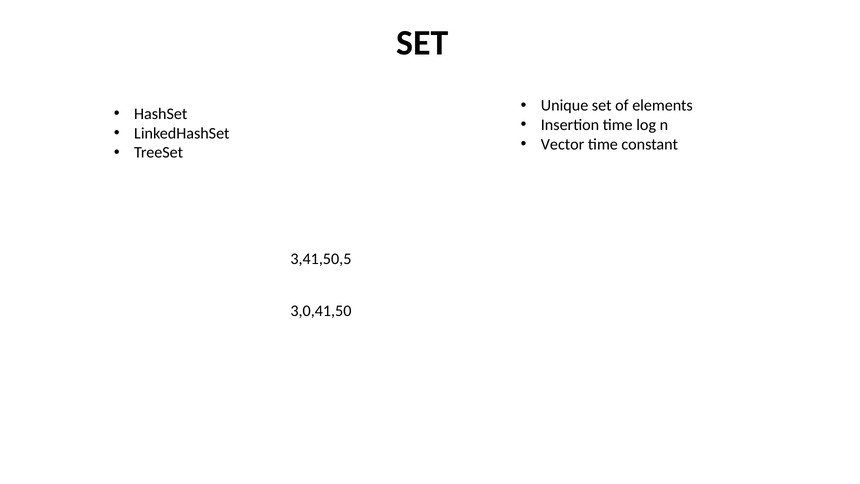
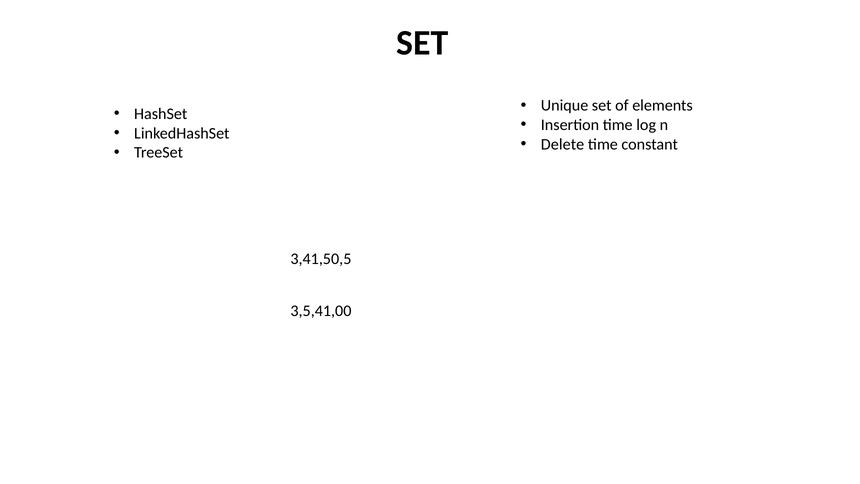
Vector: Vector -> Delete (563, 144)
3,0,41,50: 3,0,41,50 -> 3,5,41,00 (321, 311)
